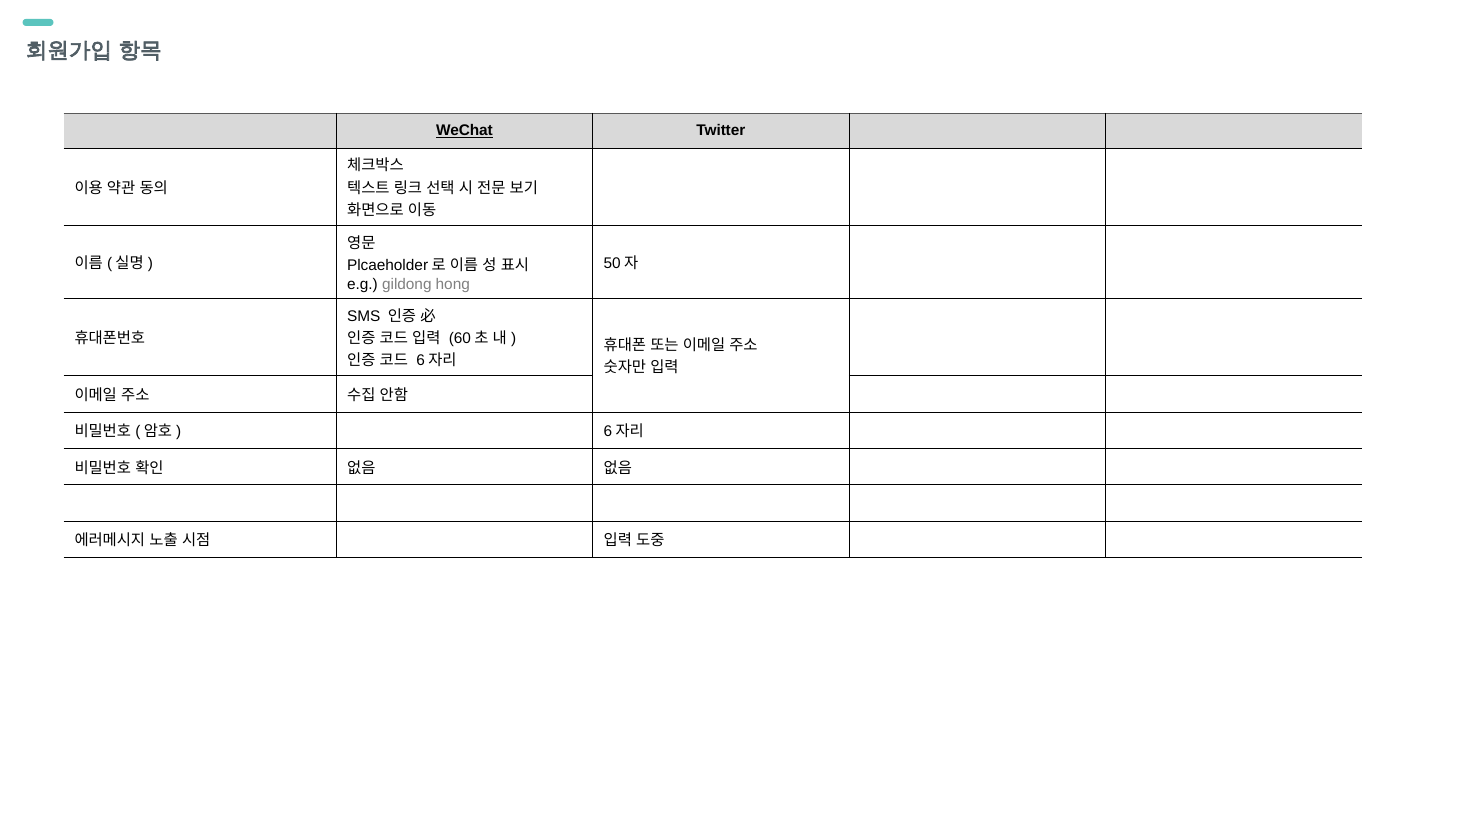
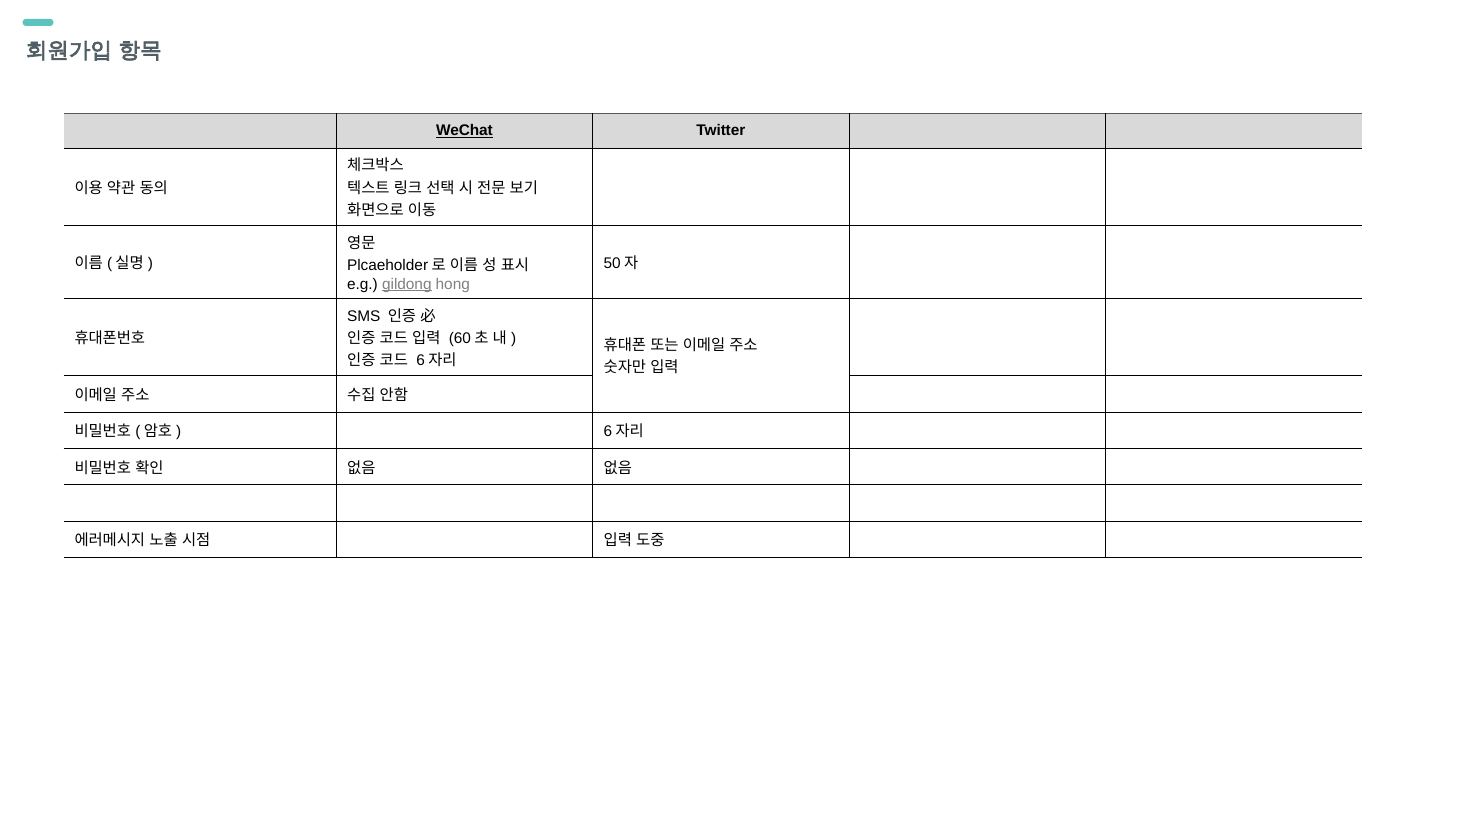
gildong underline: none -> present (407, 284)
